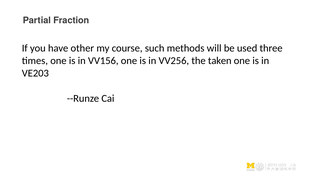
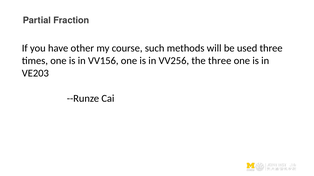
the taken: taken -> three (220, 61)
